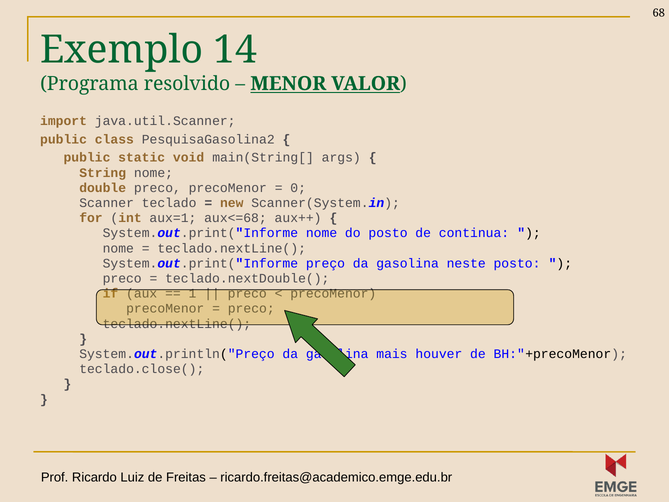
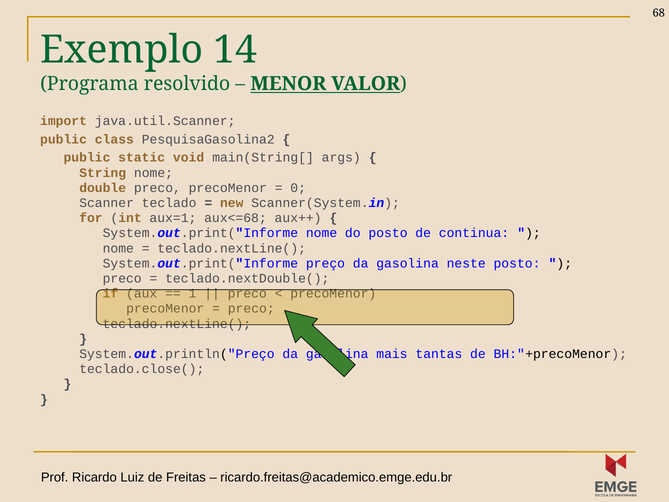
houver: houver -> tantas (439, 354)
